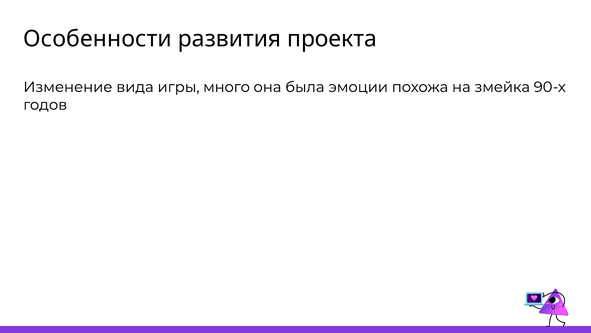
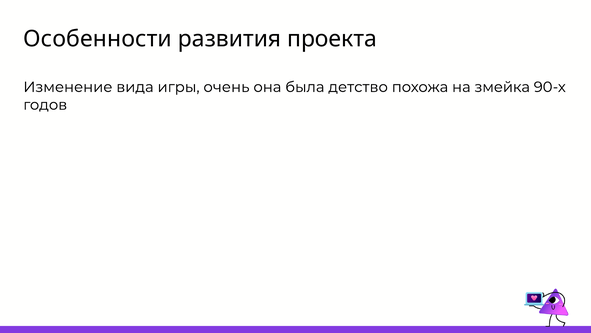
много: много -> очень (226, 87)
эмоции: эмоции -> детство (358, 87)
